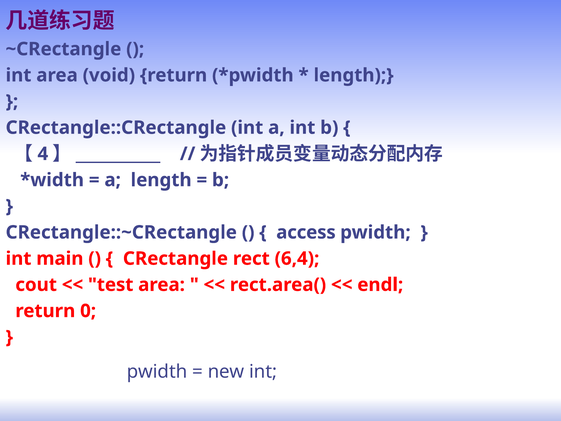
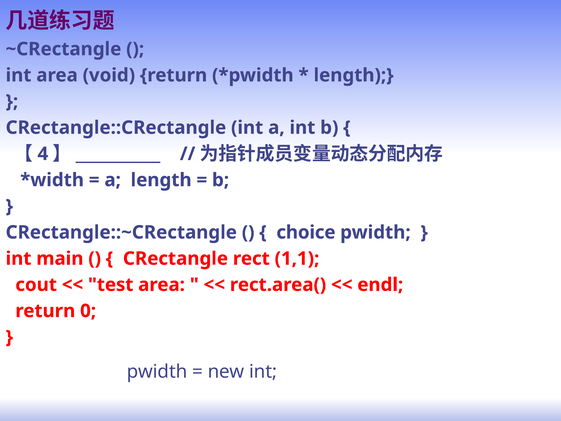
access: access -> choice (306, 232)
6,4: 6,4 -> 1,1 (297, 258)
